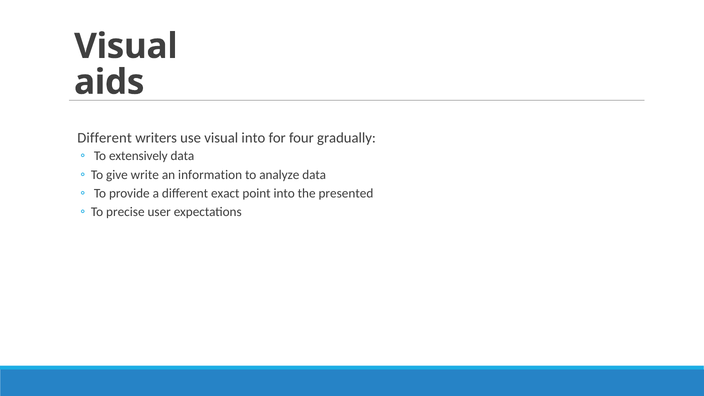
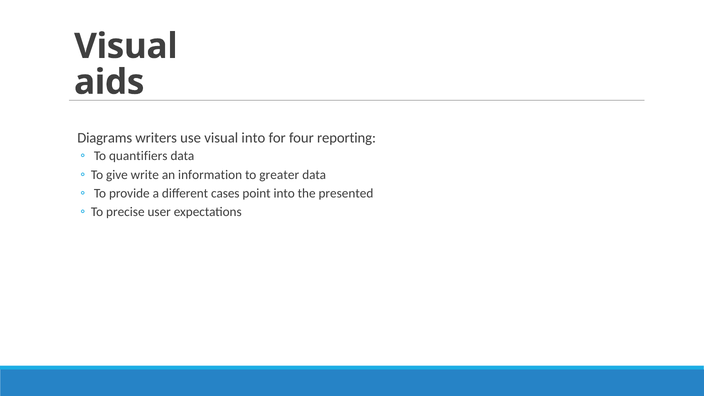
Different: Different -> Diagrams (105, 138)
gradually: gradually -> reporting (347, 138)
extensively: extensively -> quantifiers (138, 156)
analyze: analyze -> greater (279, 175)
exact: exact -> cases (225, 193)
